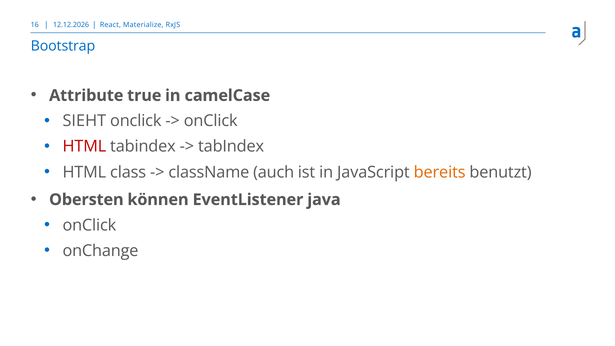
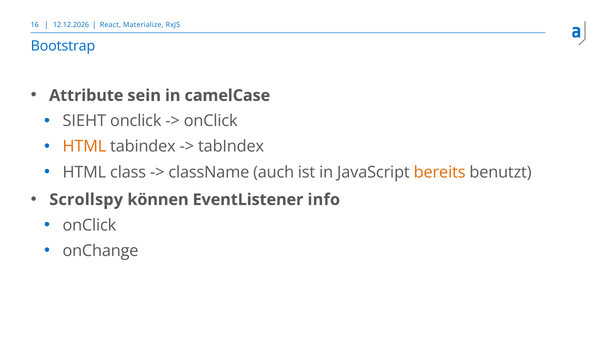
true: true -> sein (144, 95)
HTML colour: red -> orange (84, 147)
Obersten: Obersten -> Scrollspy (86, 200)
java: java -> info (324, 200)
